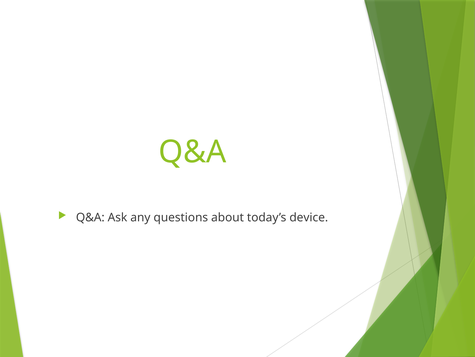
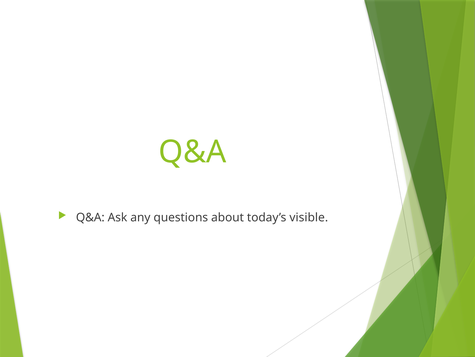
device: device -> visible (309, 217)
